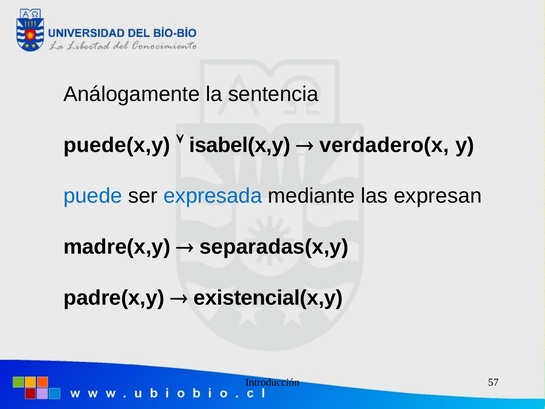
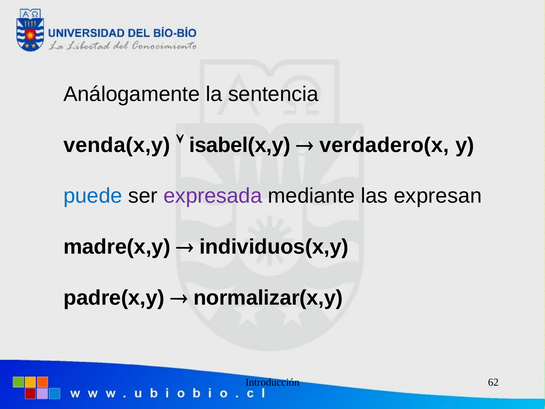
puede(x,y: puede(x,y -> venda(x,y (117, 145)
expresada colour: blue -> purple (213, 196)
separadas(x,y: separadas(x,y -> individuos(x,y (274, 247)
existencial(x,y: existencial(x,y -> normalizar(x,y (268, 298)
57: 57 -> 62 (493, 382)
